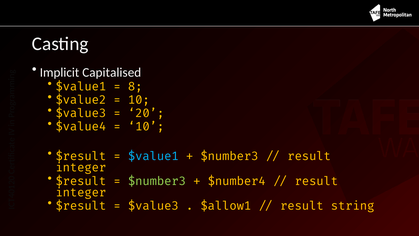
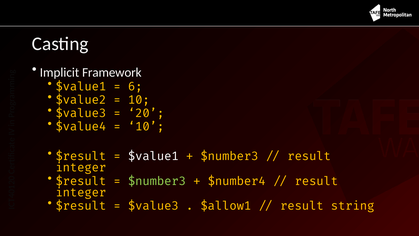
Capitalised: Capitalised -> Framework (112, 73)
8: 8 -> 6 (135, 86)
$value1 colour: light blue -> white (153, 156)
